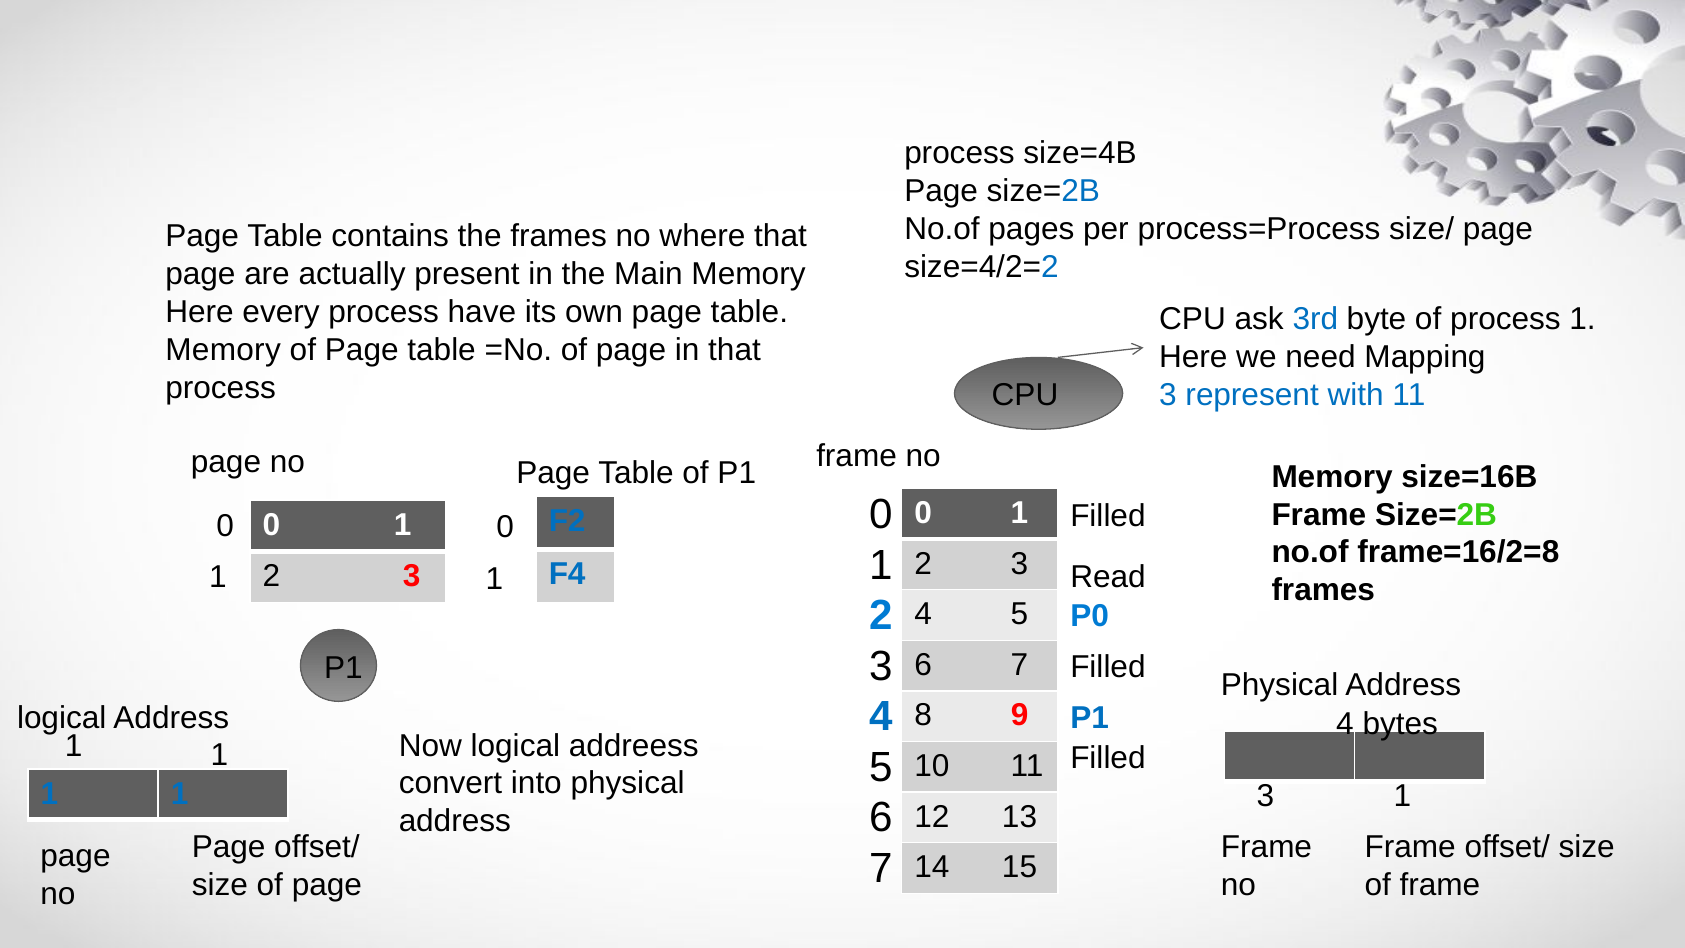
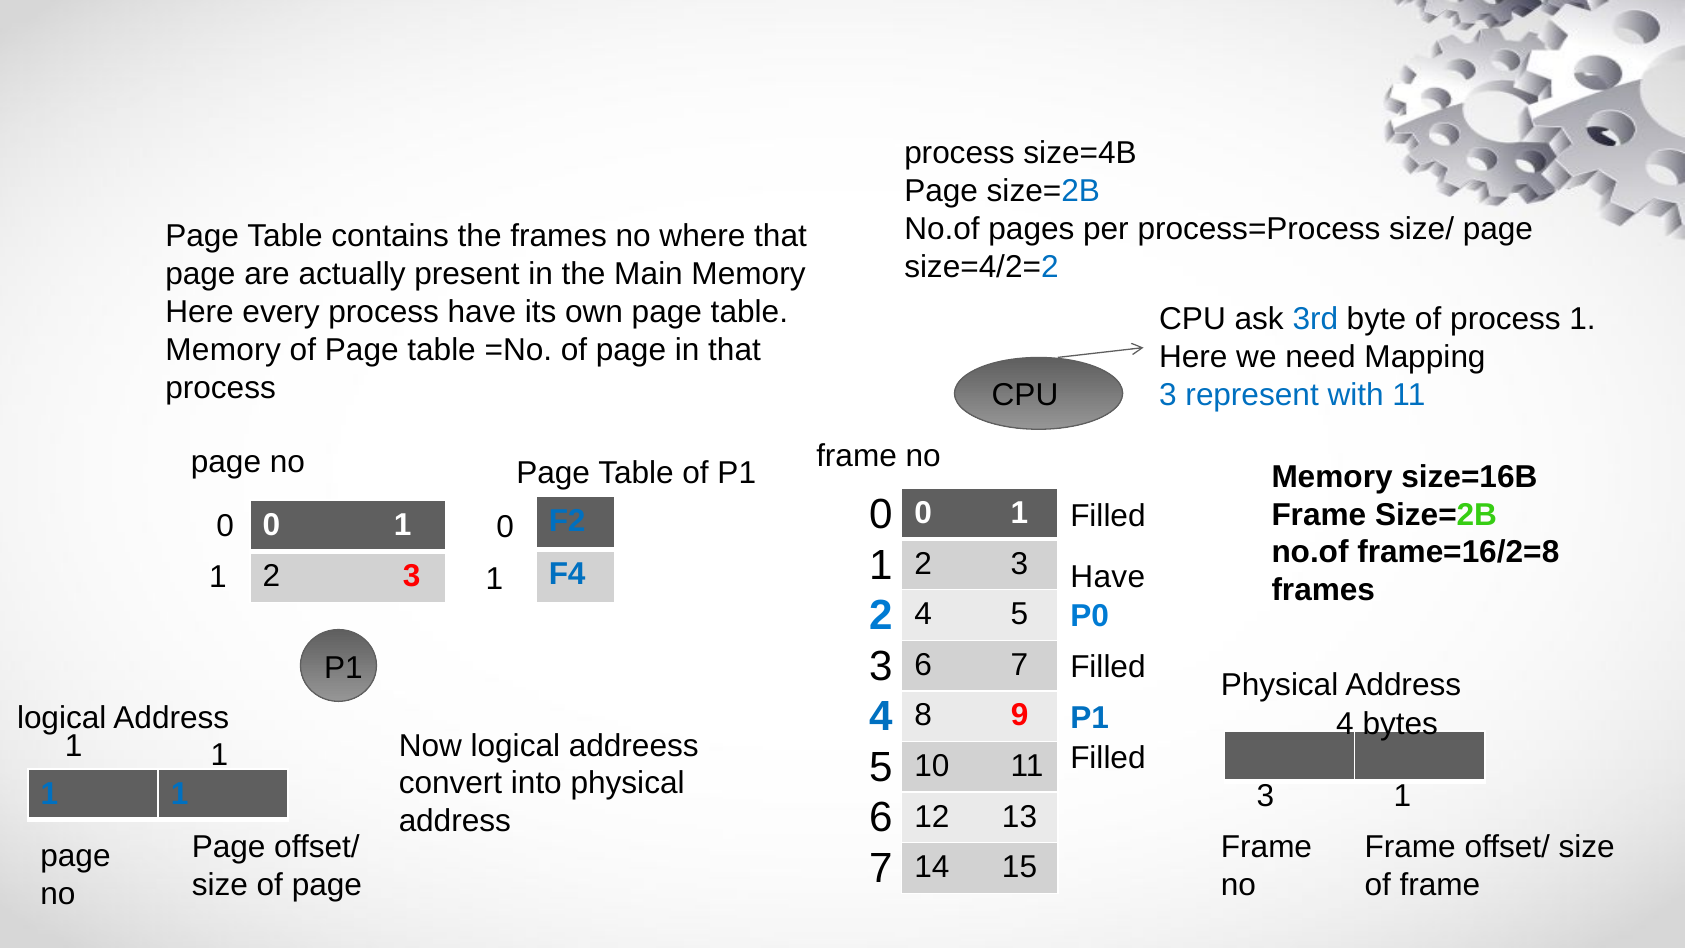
Read: Read -> Have (1108, 577)
